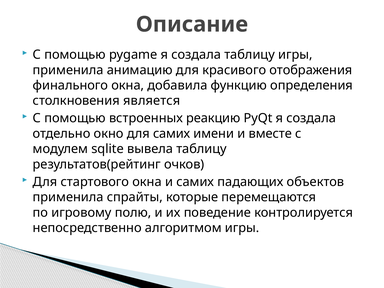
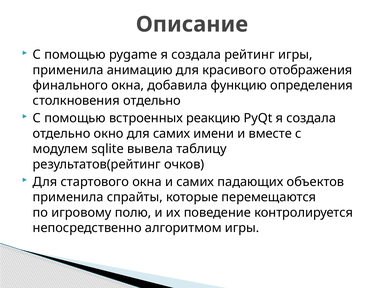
создала таблицу: таблицу -> рейтинг (250, 55)
столкновения является: является -> отдельно (152, 101)
